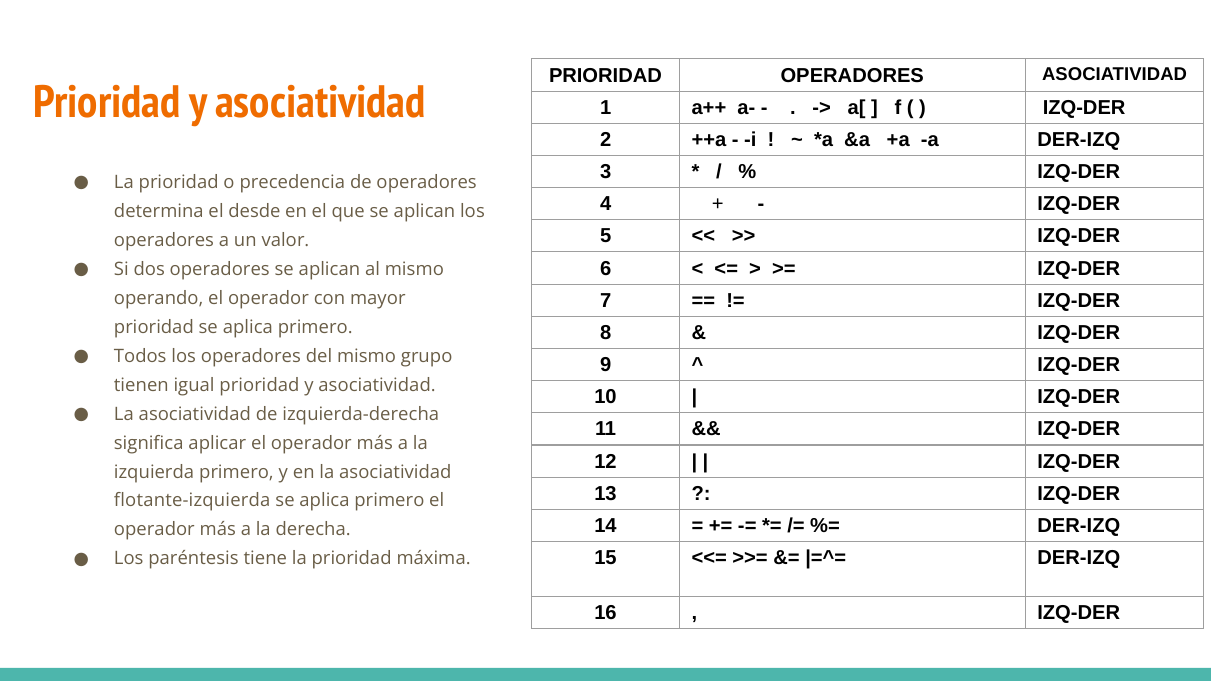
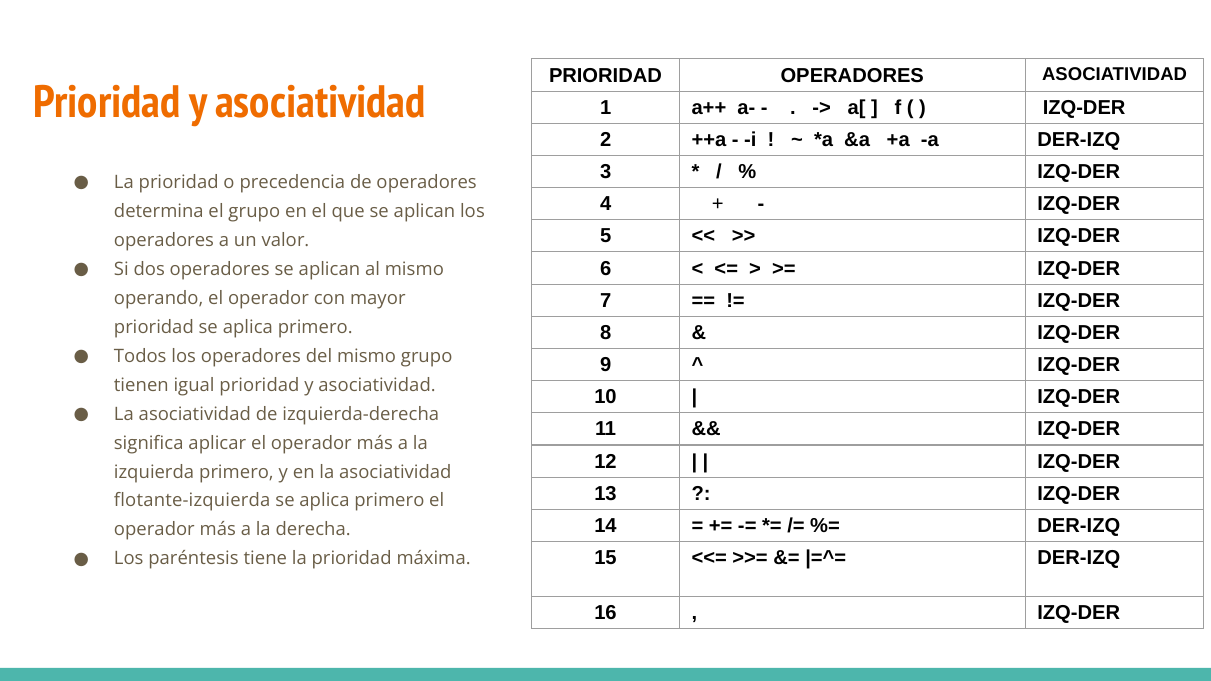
el desde: desde -> grupo (254, 211)
